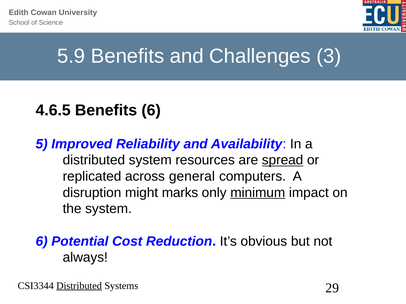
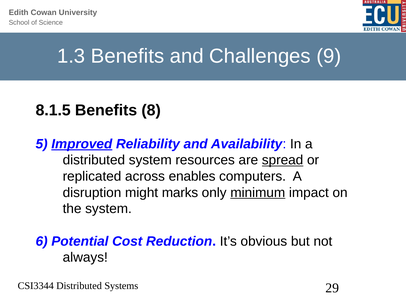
5.9: 5.9 -> 1.3 (71, 56)
3: 3 -> 9 (329, 56)
4.6.5: 4.6.5 -> 8.1.5 (53, 111)
Benefits 6: 6 -> 8 (151, 111)
Improved underline: none -> present (82, 144)
general: general -> enables (192, 177)
Distributed underline: present -> none (79, 286)
